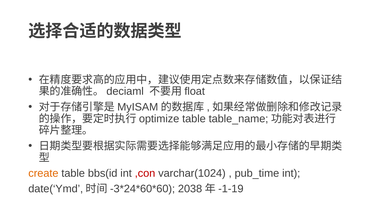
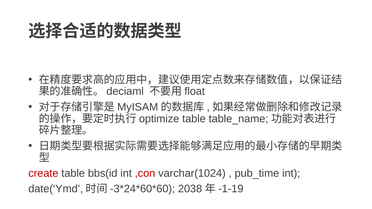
create colour: orange -> red (43, 173)
